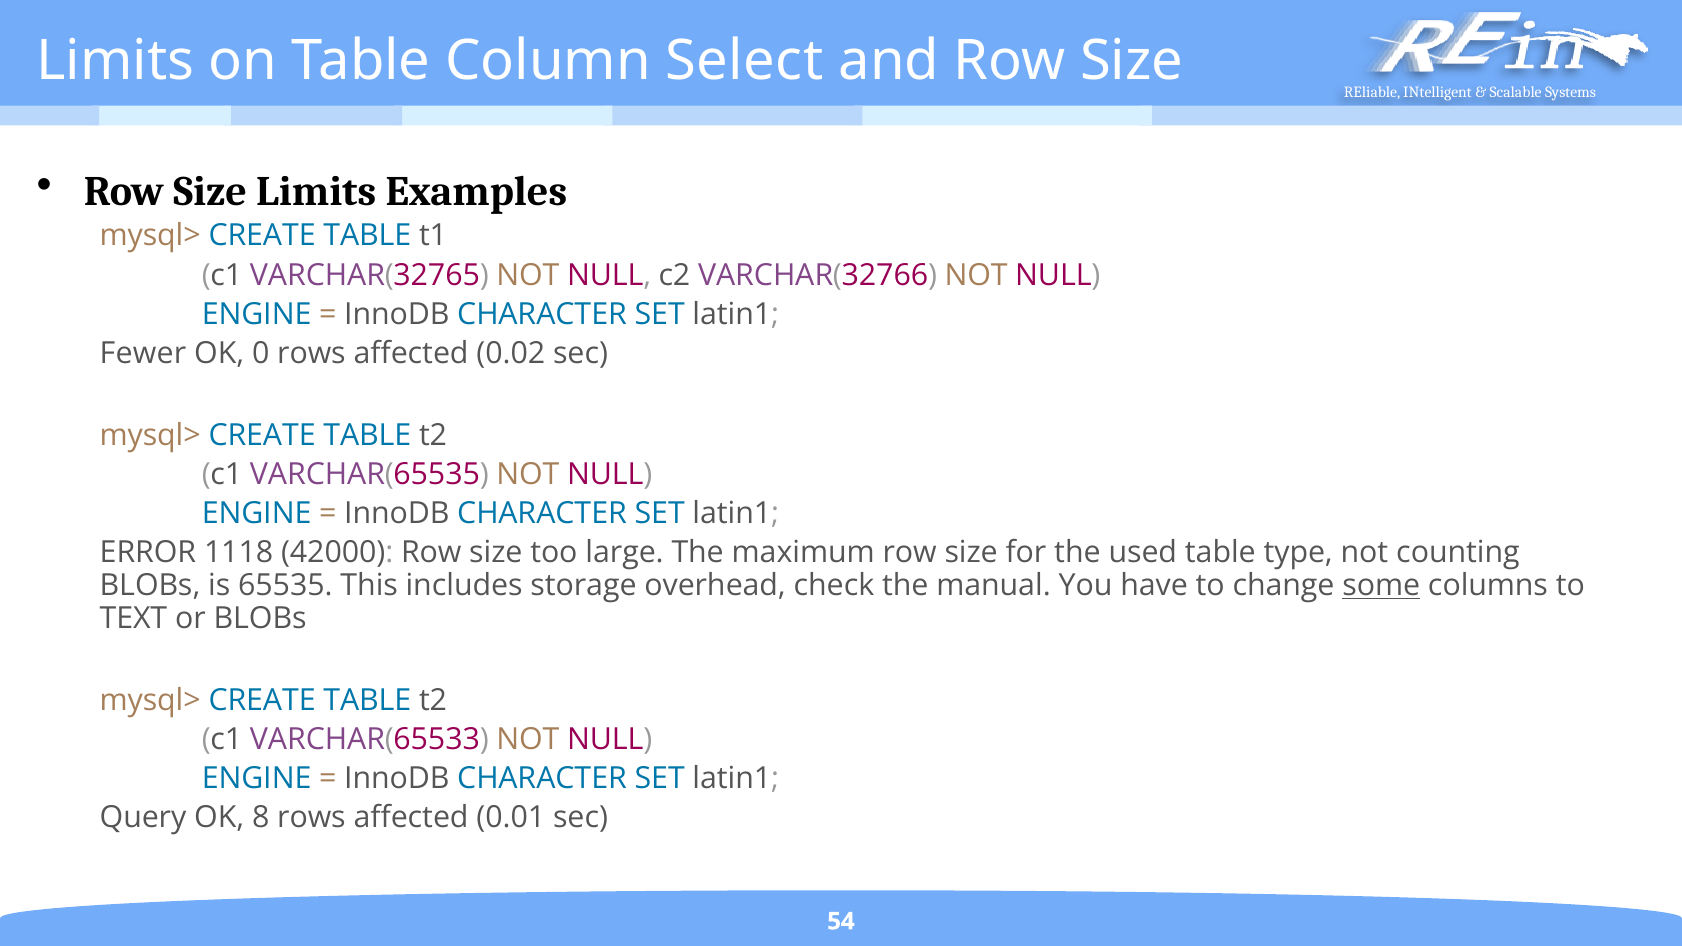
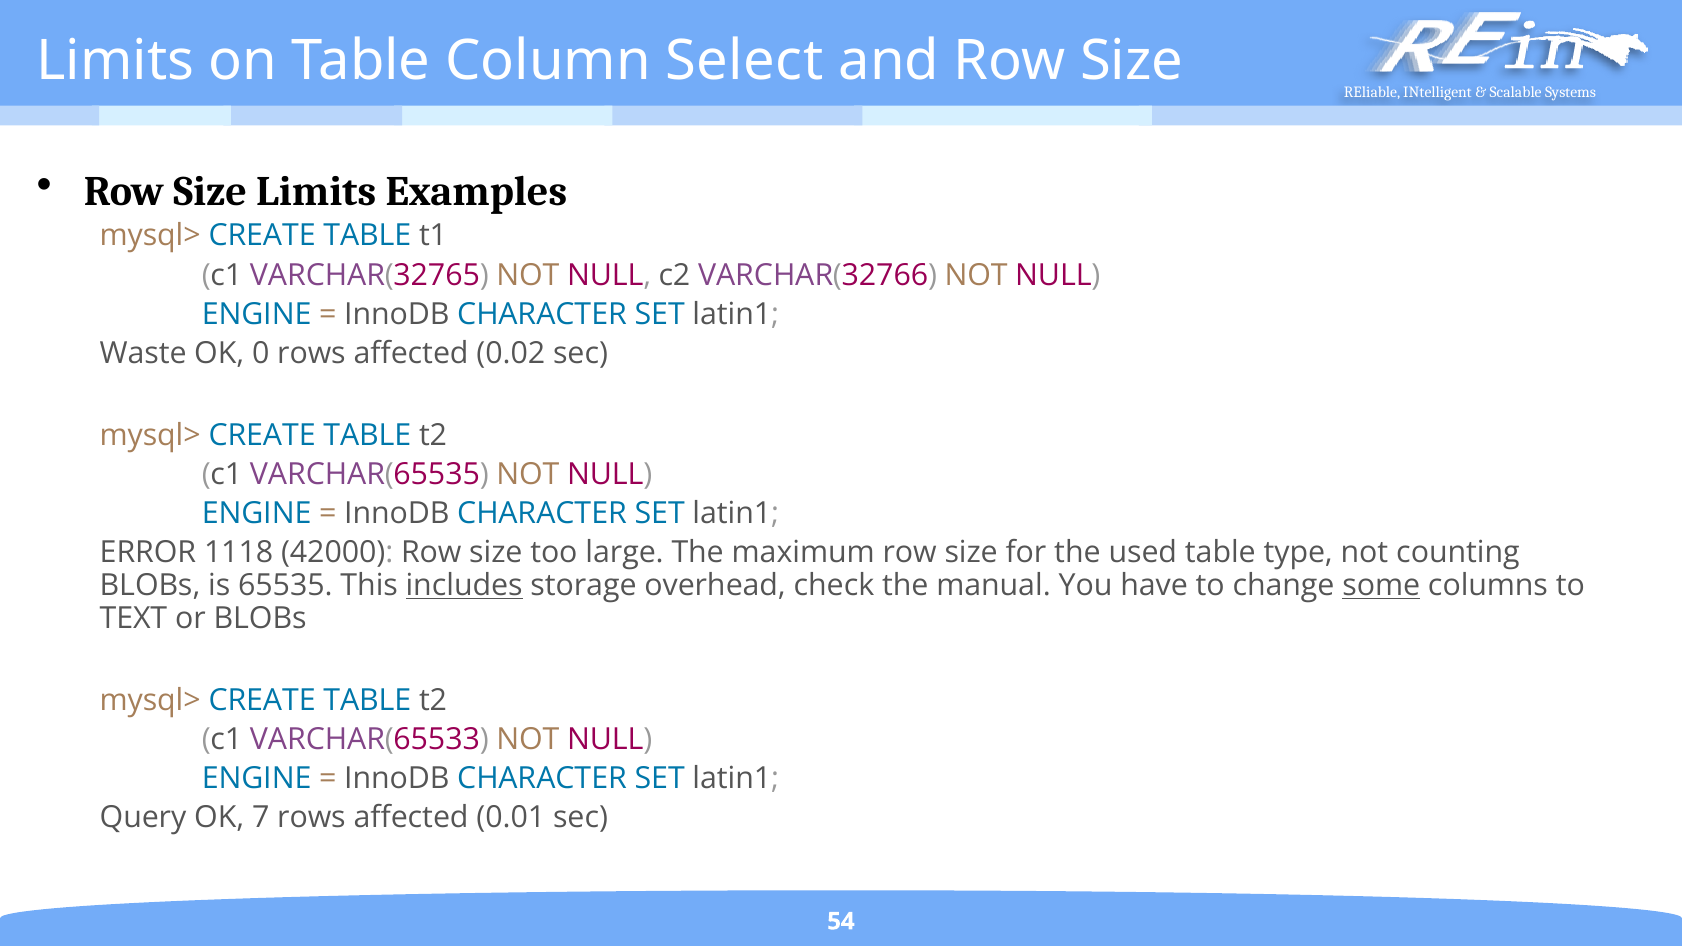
Fewer: Fewer -> Waste (143, 353)
includes underline: none -> present (464, 585)
8: 8 -> 7 (261, 818)
